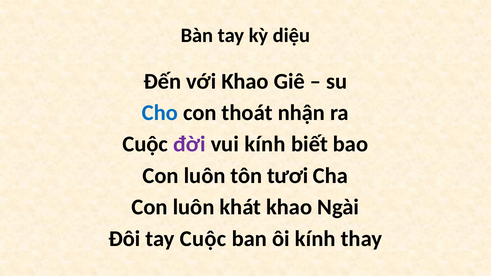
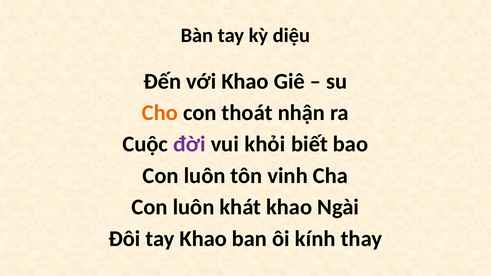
Cho colour: blue -> orange (160, 113)
vui kính: kính -> khỏi (265, 144)
tươi: tươi -> vinh (288, 176)
tay Cuộc: Cuộc -> Khao (203, 239)
